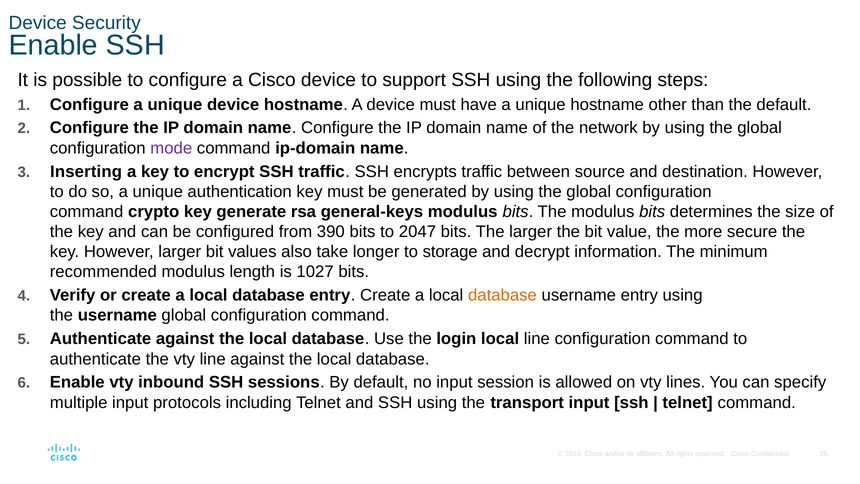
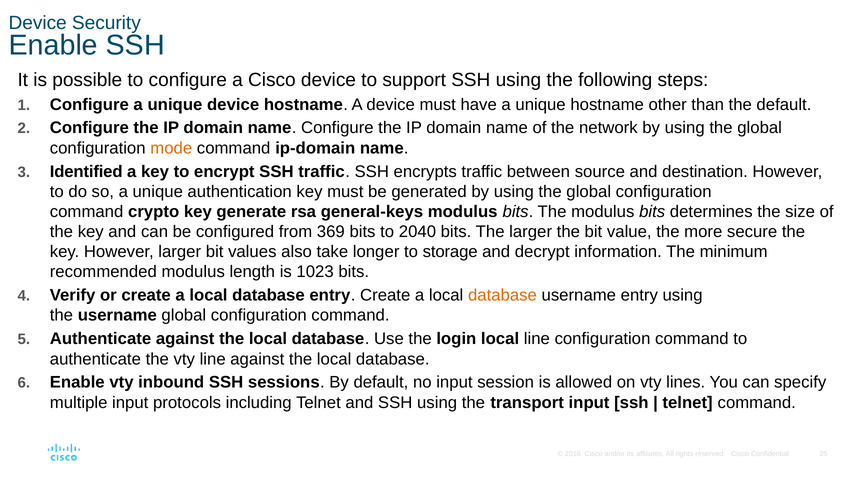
mode colour: purple -> orange (171, 148)
Inserting: Inserting -> Identified (86, 171)
390: 390 -> 369 (331, 232)
2047: 2047 -> 2040 (417, 232)
1027: 1027 -> 1023 (315, 272)
